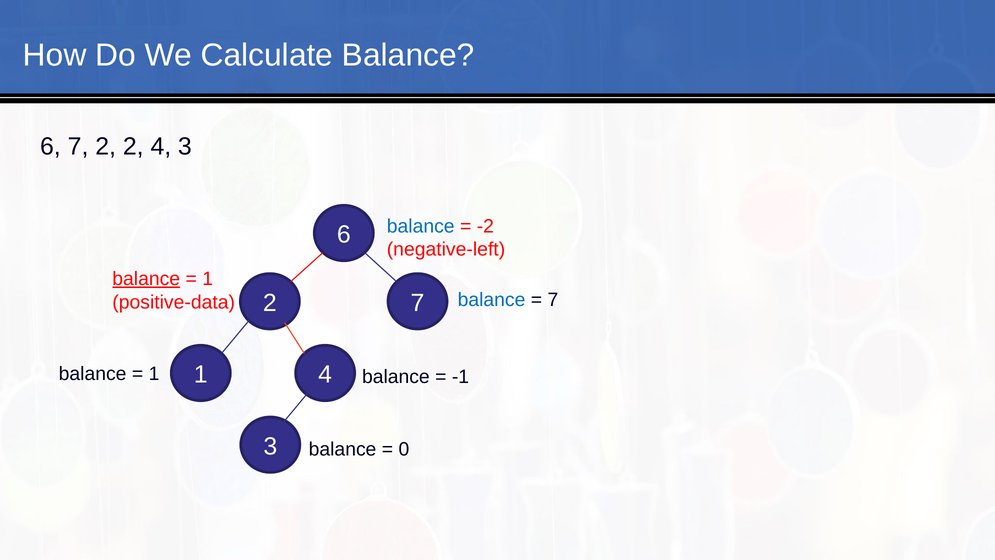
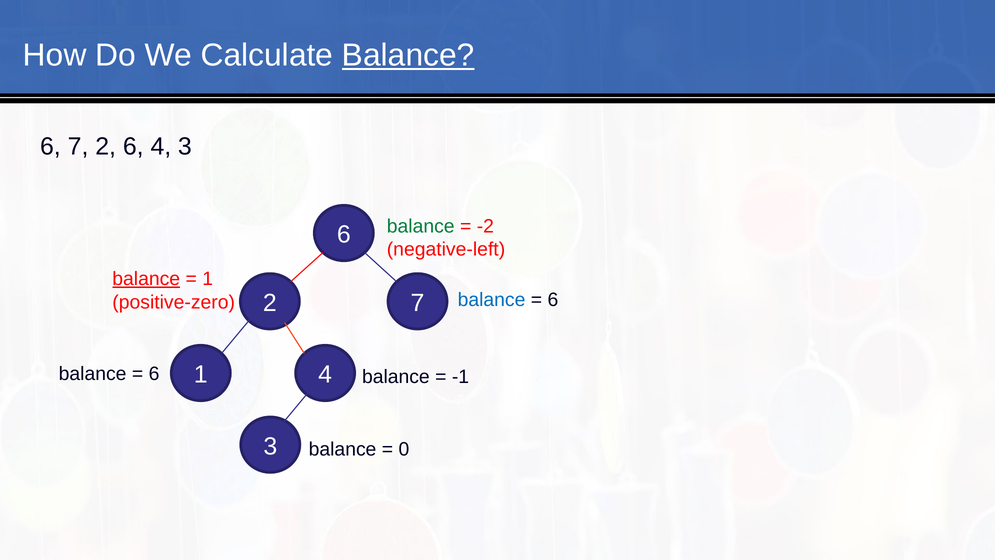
Balance underline: none -> present (408, 55)
2 2: 2 -> 6 (133, 146)
balance colour: blue -> green (421, 226)
7: 7 -> 6 (553, 299)
positive-data: positive-data -> positive-zero (174, 302)
1: 1 -> 6 (154, 374)
